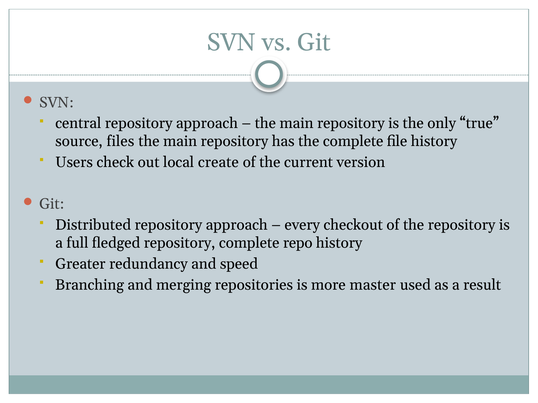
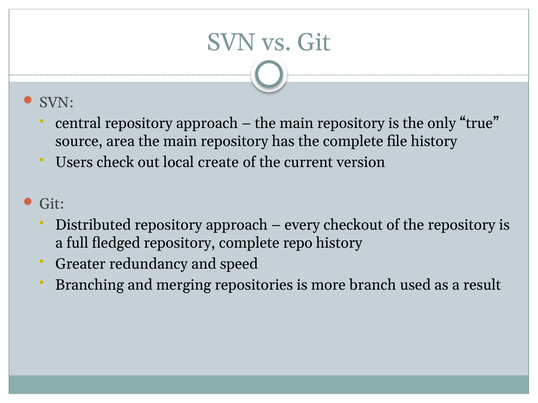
files: files -> area (120, 141)
master: master -> branch (373, 285)
